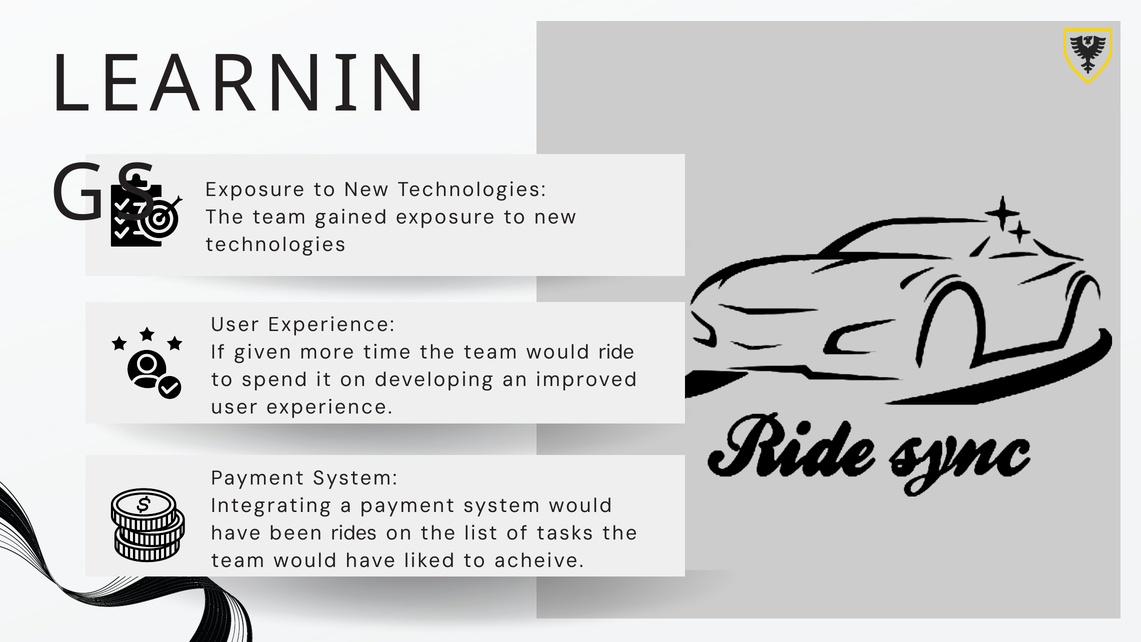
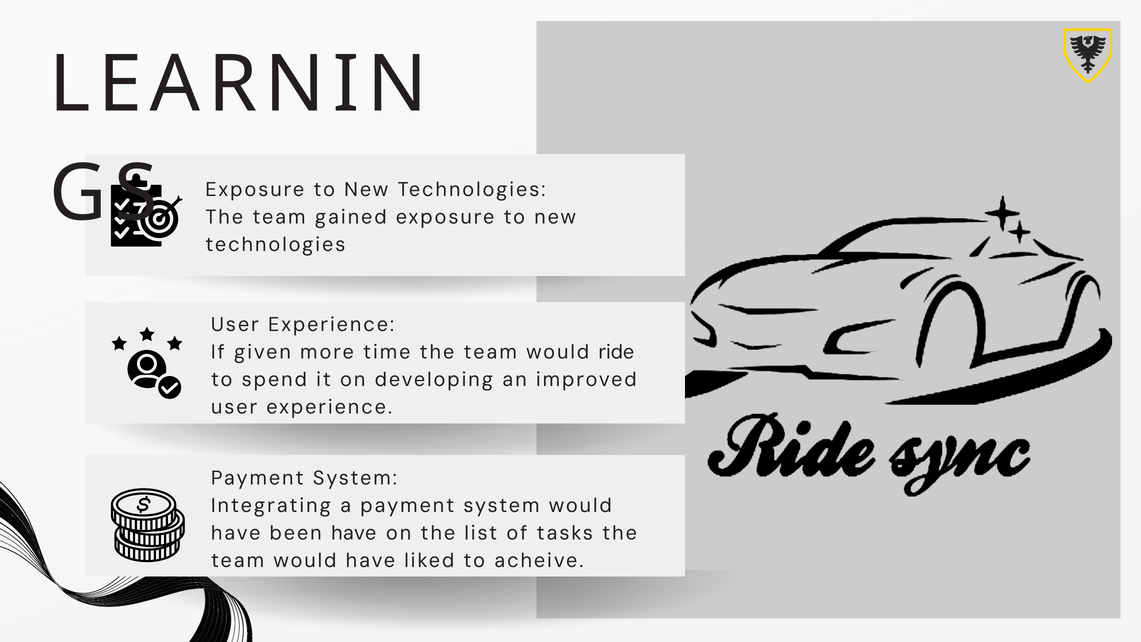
been rides: rides -> have (354, 533)
